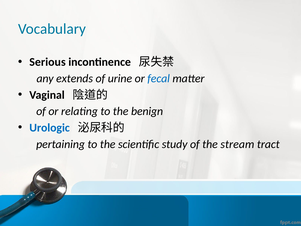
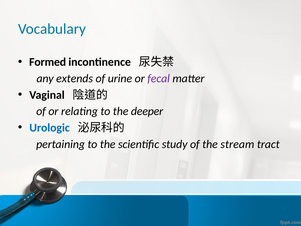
Serious: Serious -> Formed (48, 62)
fecal colour: blue -> purple (159, 78)
benign: benign -> deeper (147, 111)
